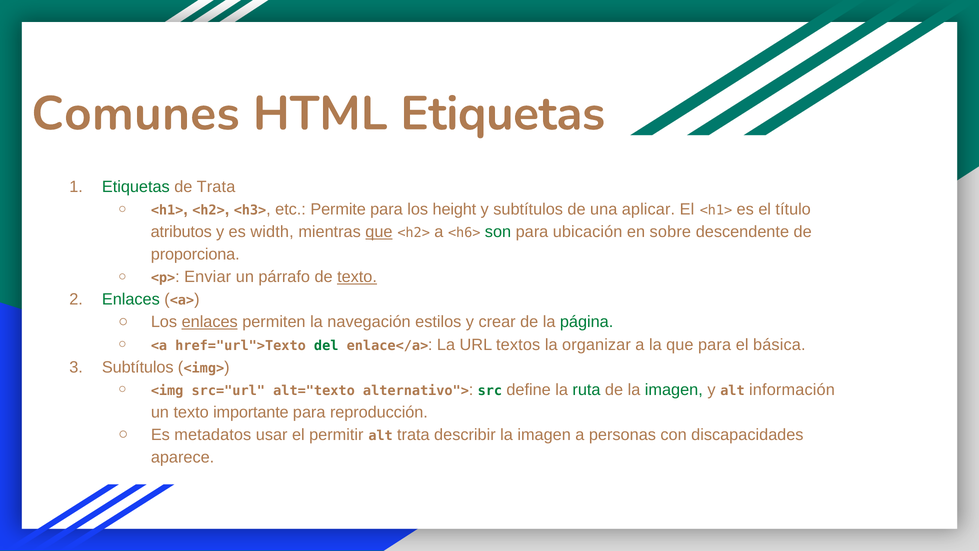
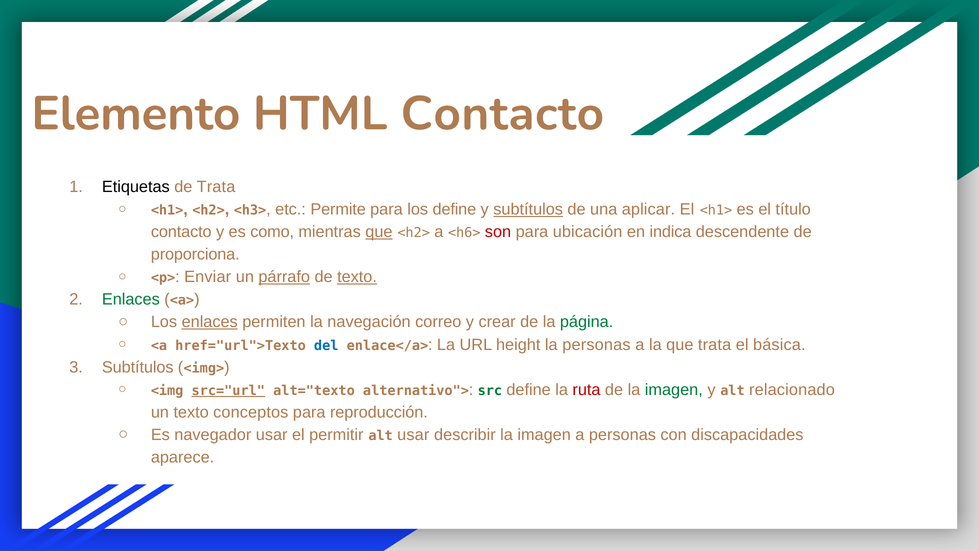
Comunes: Comunes -> Elemento (136, 114)
HTML Etiquetas: Etiquetas -> Contacto (502, 114)
Etiquetas colour: green -> black (136, 187)
los height: height -> define (454, 209)
subtítulos underline: none -> present (528, 209)
atributos: atributos -> contacto (181, 232)
width: width -> como (272, 232)
son colour: green -> red (498, 232)
sobre: sobre -> indica (670, 232)
párrafo underline: none -> present (284, 277)
estilos: estilos -> correo (438, 322)
del colour: green -> blue (326, 345)
textos: textos -> height (518, 344)
la organizar: organizar -> personas (596, 344)
que para: para -> trata (715, 344)
src="url underline: none -> present (228, 390)
ruta colour: green -> red (586, 389)
información: información -> relacionado (792, 389)
importante: importante -> conceptos (251, 412)
metadatos: metadatos -> navegador (213, 434)
alt trata: trata -> usar (413, 434)
